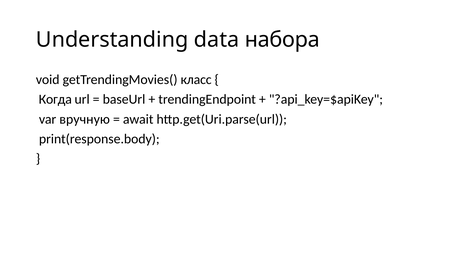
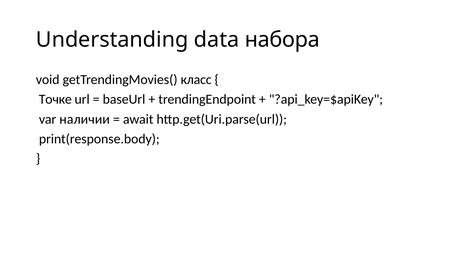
Когда: Когда -> Точке (55, 99)
вручную: вручную -> наличии (85, 119)
